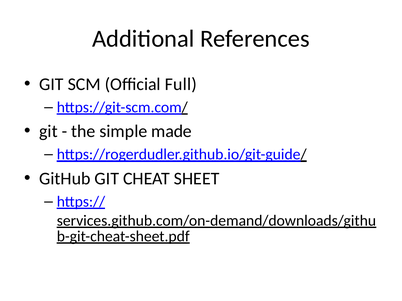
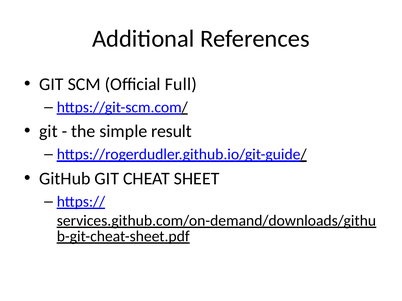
made: made -> result (172, 132)
